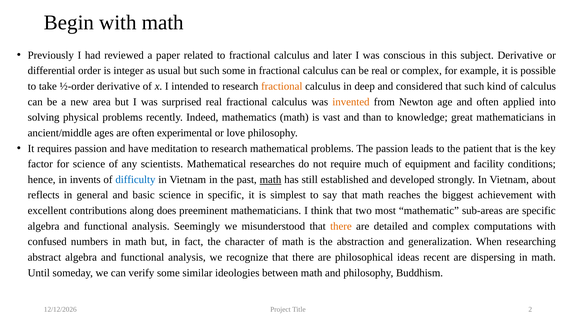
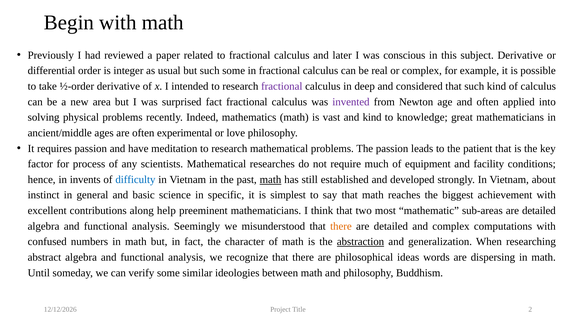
fractional colour: orange -> purple (282, 86)
surprised real: real -> fact (214, 102)
invented colour: orange -> purple (351, 102)
and than: than -> kind (372, 117)
for science: science -> process (89, 164)
reflects: reflects -> instinct (44, 195)
does: does -> help (166, 211)
sub-areas are specific: specific -> detailed (539, 211)
abstraction underline: none -> present (360, 242)
recent: recent -> words (436, 257)
